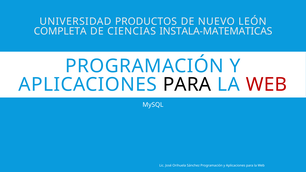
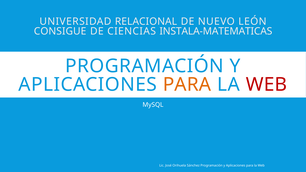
PRODUCTOS: PRODUCTOS -> RELACIONAL (146, 22)
COMPLETA: COMPLETA -> CONSIGUE (60, 31)
PARA colour: black -> orange (187, 85)
